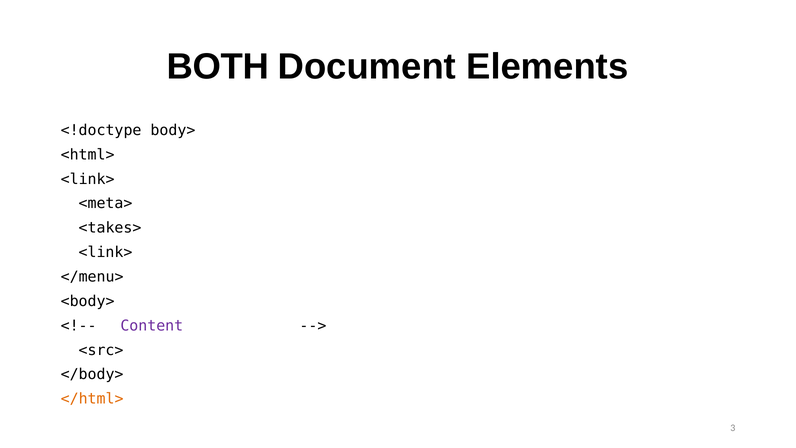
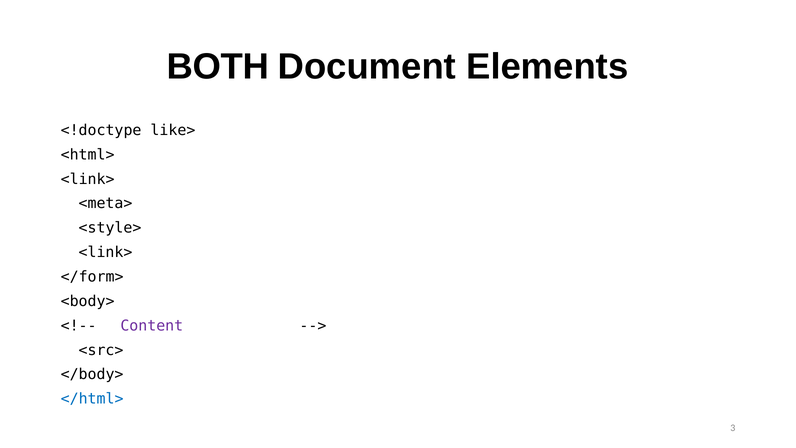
body>: body> -> like> (173, 130)
<takes>: <takes> -> <style> (110, 228)
</menu>: </menu> -> </form> (92, 277)
</html> colour: orange -> blue (92, 399)
